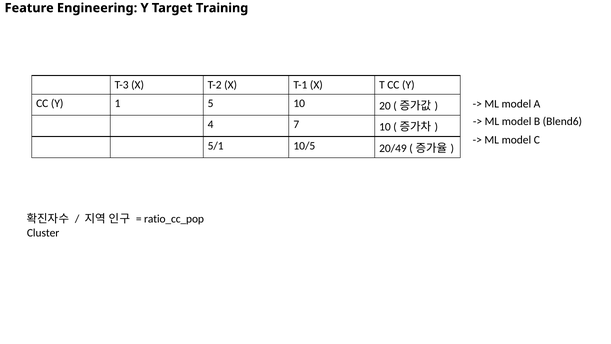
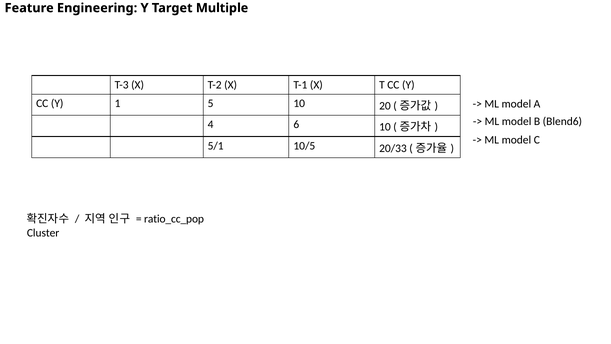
Training: Training -> Multiple (222, 8)
7: 7 -> 6 (296, 125)
20/49: 20/49 -> 20/33 (393, 148)
